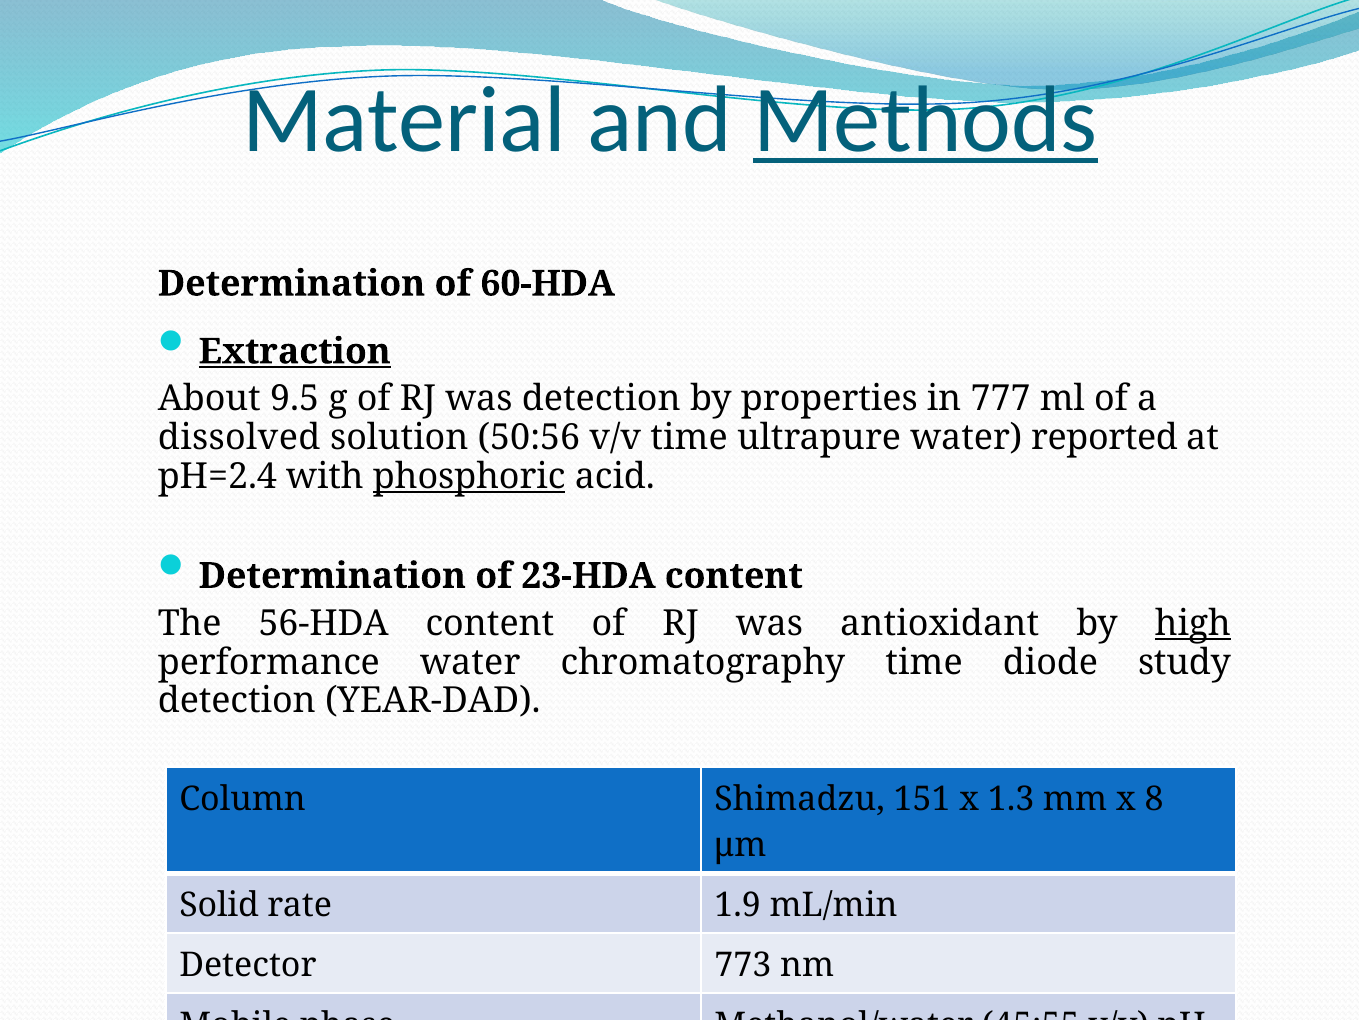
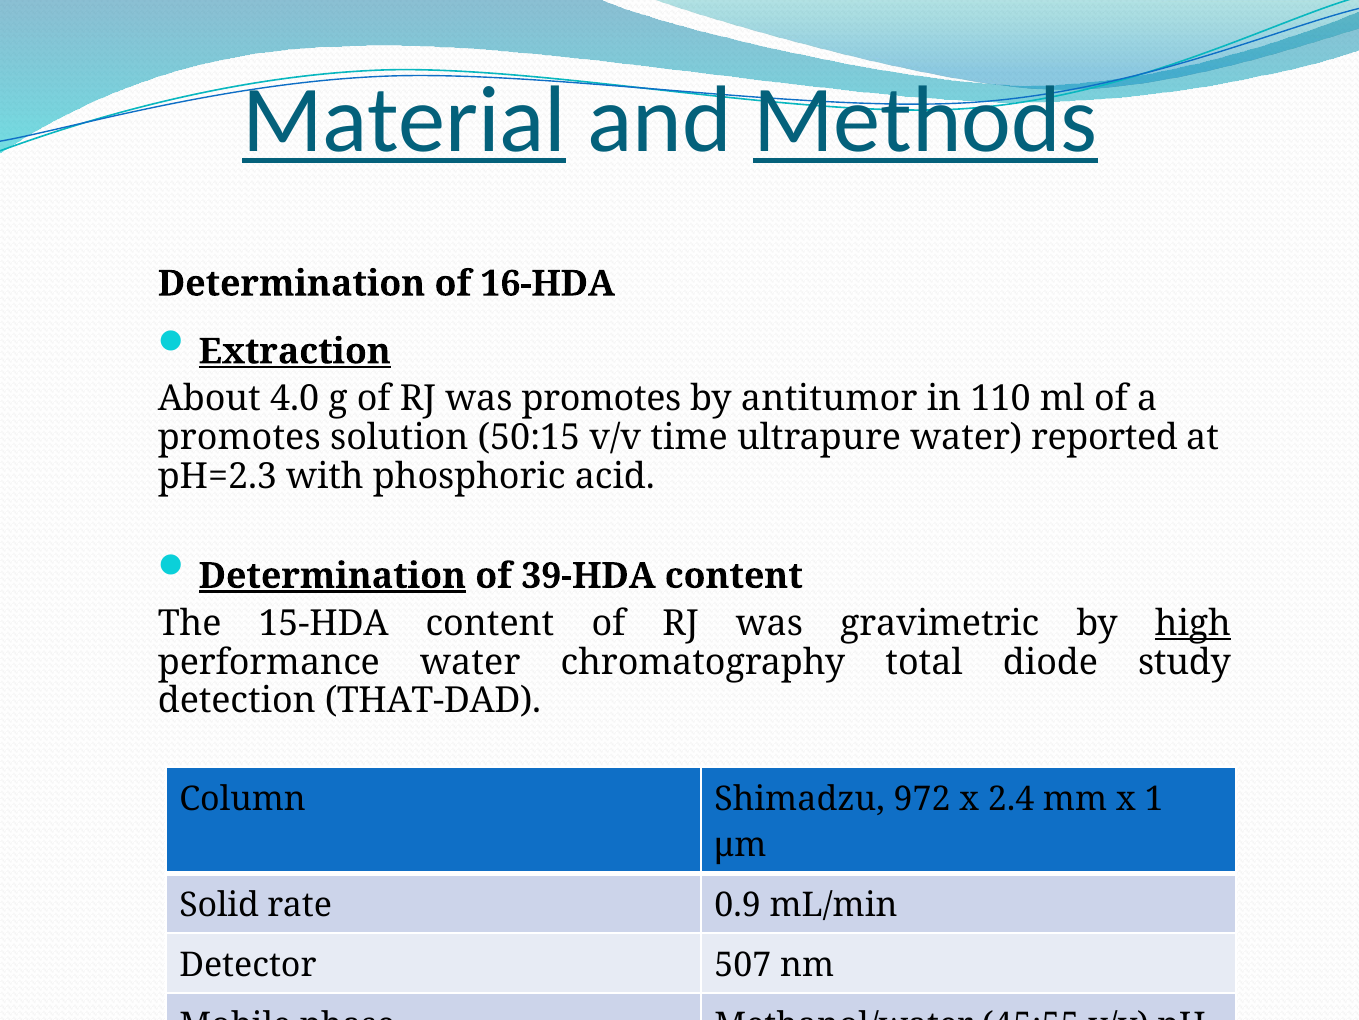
Material underline: none -> present (404, 120)
60-HDA: 60-HDA -> 16-HDA (548, 283)
9.5: 9.5 -> 4.0 (295, 399)
was detection: detection -> promotes (601, 399)
properties: properties -> antitumor (829, 399)
777: 777 -> 110 (1001, 399)
dissolved: dissolved -> promotes (239, 438)
50:56: 50:56 -> 50:15 (529, 438)
pH=2.4: pH=2.4 -> pH=2.3 (217, 476)
phosphoric underline: present -> none (469, 476)
Determination underline: none -> present (332, 576)
23-HDA: 23-HDA -> 39-HDA (588, 576)
56-HDA: 56-HDA -> 15-HDA (324, 623)
antioxidant: antioxidant -> gravimetric (940, 623)
chromatography time: time -> total (924, 662)
YEAR-DAD: YEAR-DAD -> THAT-DAD (433, 701)
151: 151 -> 972 (922, 798)
1.3: 1.3 -> 2.4 (1011, 798)
8: 8 -> 1 (1154, 798)
1.9: 1.9 -> 0.9 (738, 904)
773: 773 -> 507 (743, 964)
